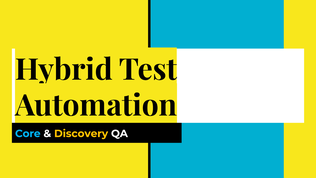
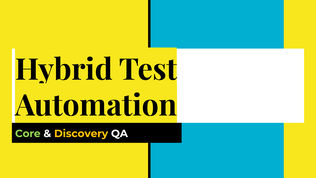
Core colour: light blue -> light green (28, 133)
